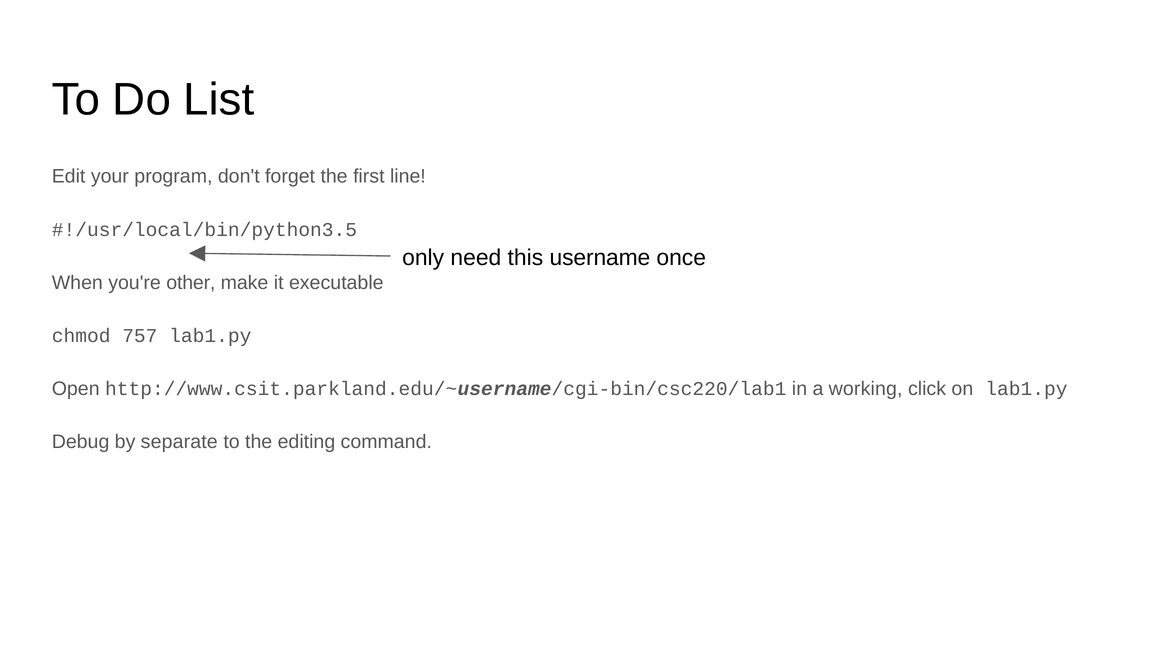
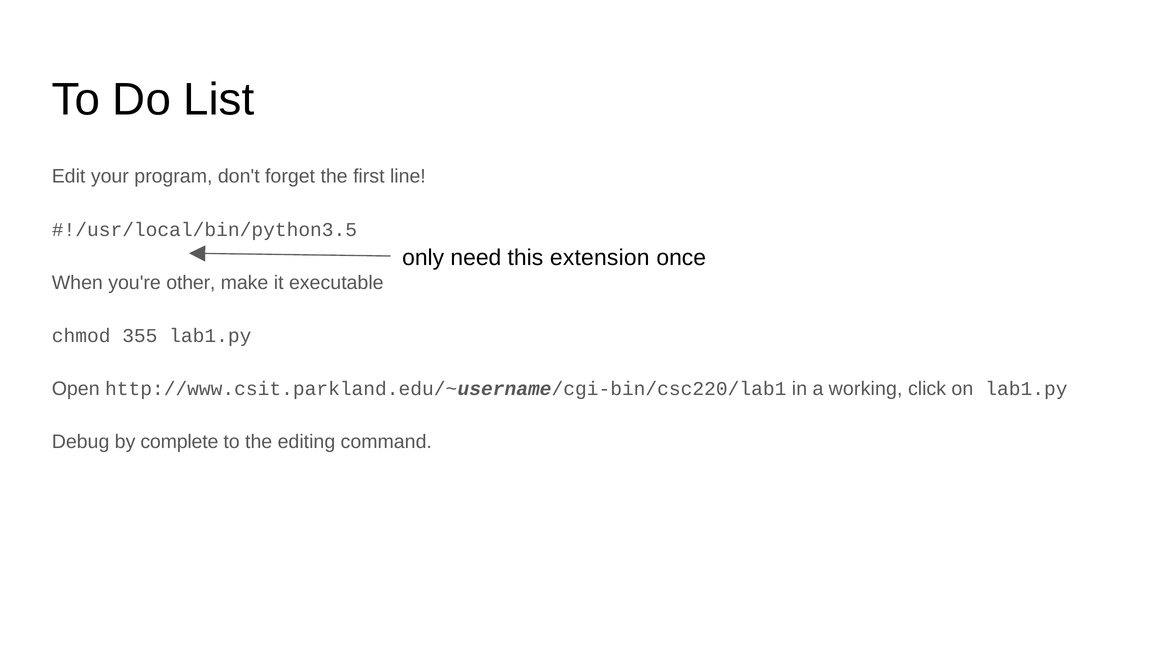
username: username -> extension (600, 258)
757: 757 -> 355 (140, 336)
separate: separate -> complete (179, 442)
